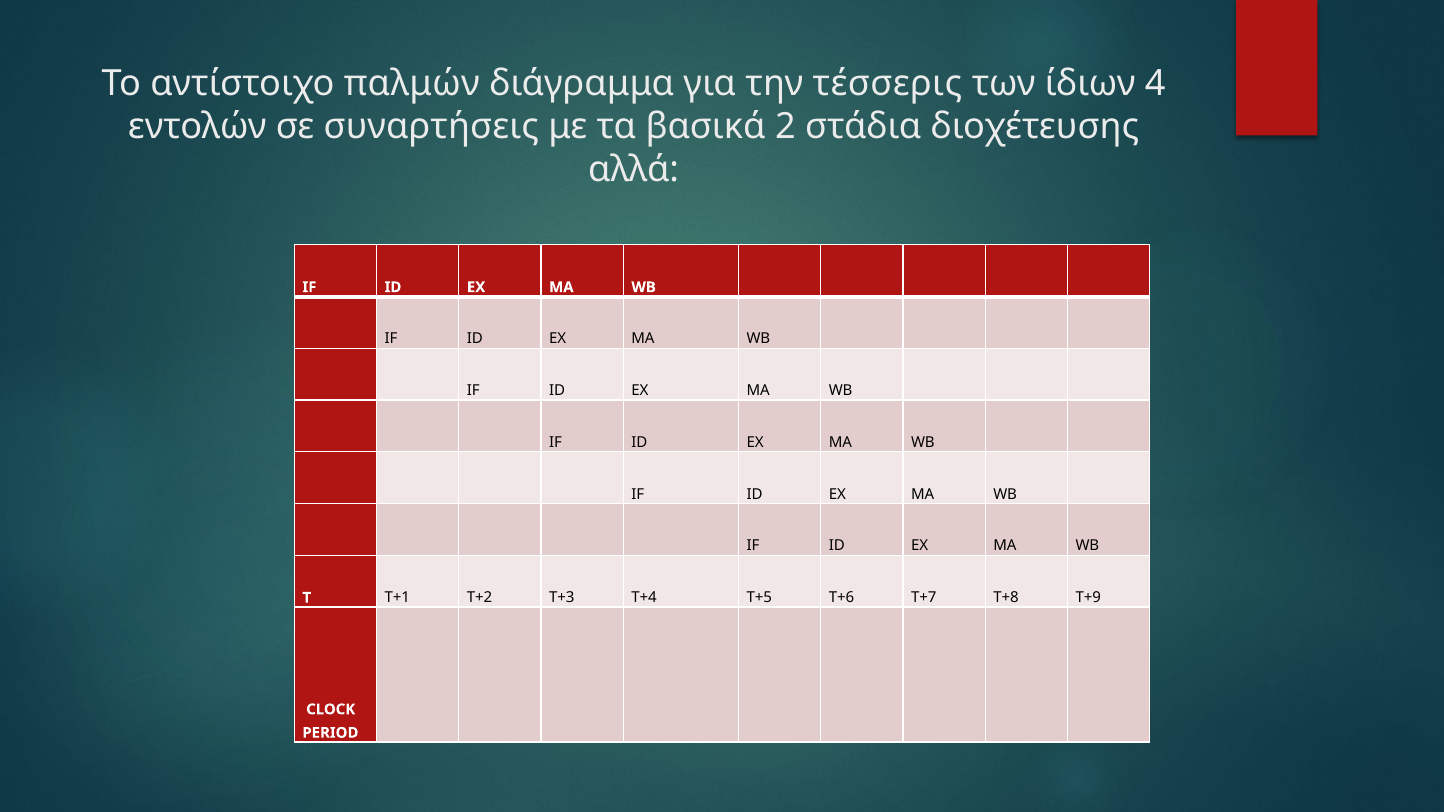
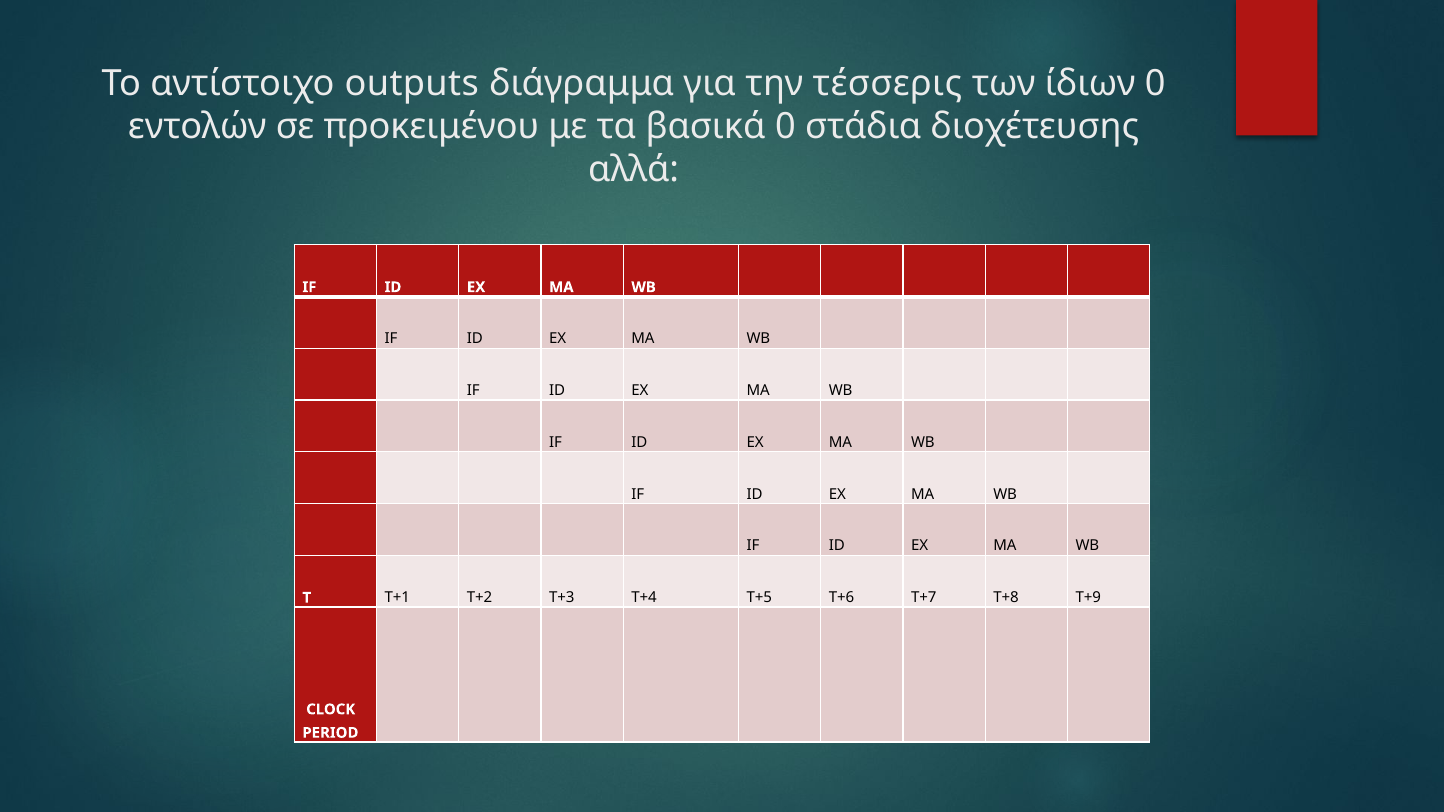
παλμών: παλμών -> outputs (412, 83)
ίδιων 4: 4 -> 0 (1155, 83)
συναρτήσεις: συναρτήσεις -> προκειμένου (431, 127)
βασικά 2: 2 -> 0 (785, 127)
